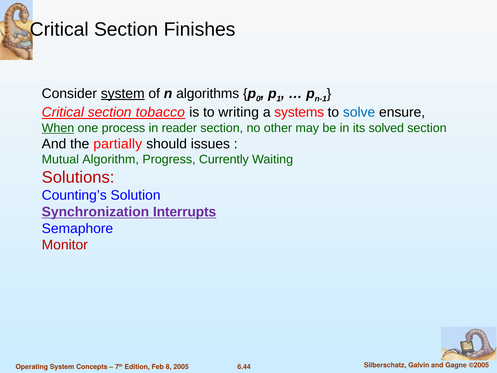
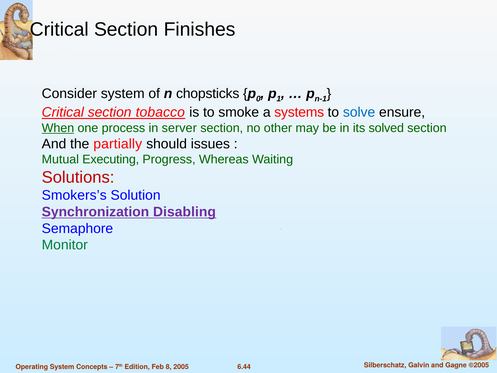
system underline: present -> none (123, 93)
algorithms: algorithms -> chopsticks (208, 93)
writing: writing -> smoke (239, 112)
reader: reader -> server (179, 128)
Algorithm: Algorithm -> Executing (111, 159)
Currently: Currently -> Whereas (224, 159)
Counting’s: Counting’s -> Smokers’s (74, 195)
Interrupts: Interrupts -> Disabling (184, 212)
Monitor colour: red -> green (65, 245)
